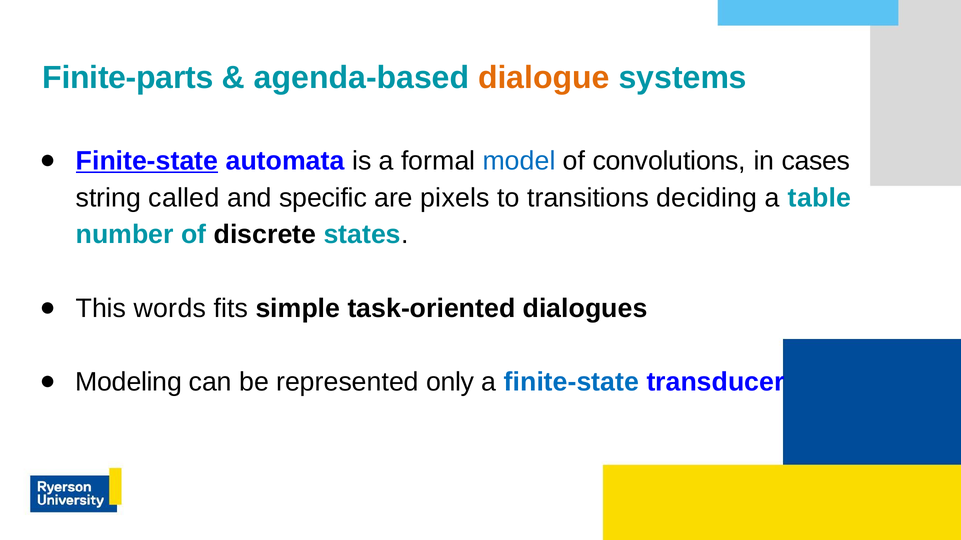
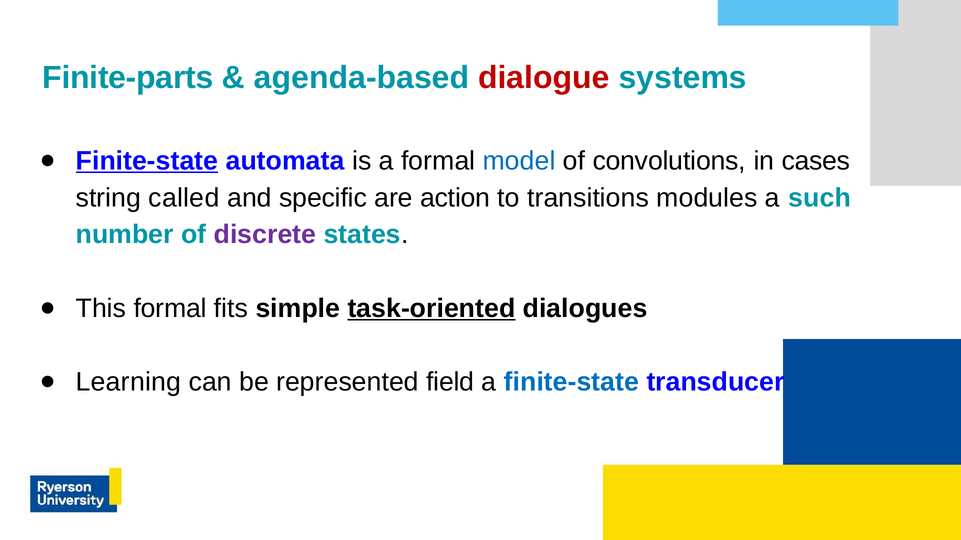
dialogue colour: orange -> red (544, 78)
pixels: pixels -> action (455, 198)
deciding: deciding -> modules (707, 198)
table: table -> such (820, 198)
discrete colour: black -> purple (265, 235)
This words: words -> formal (170, 309)
task-oriented underline: none -> present (431, 309)
Modeling: Modeling -> Learning (128, 382)
only: only -> field (450, 382)
